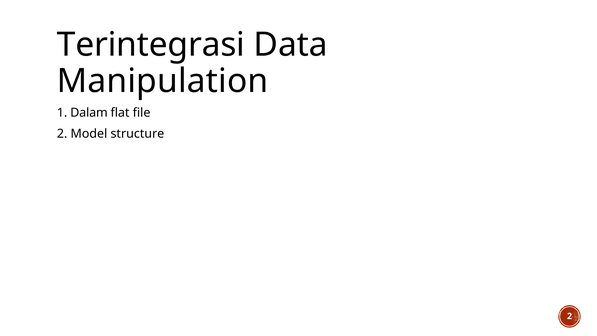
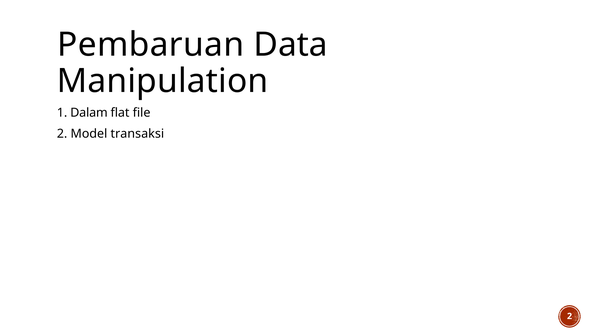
Terintegrasi: Terintegrasi -> Pembaruan (151, 45)
structure: structure -> transaksi (137, 134)
